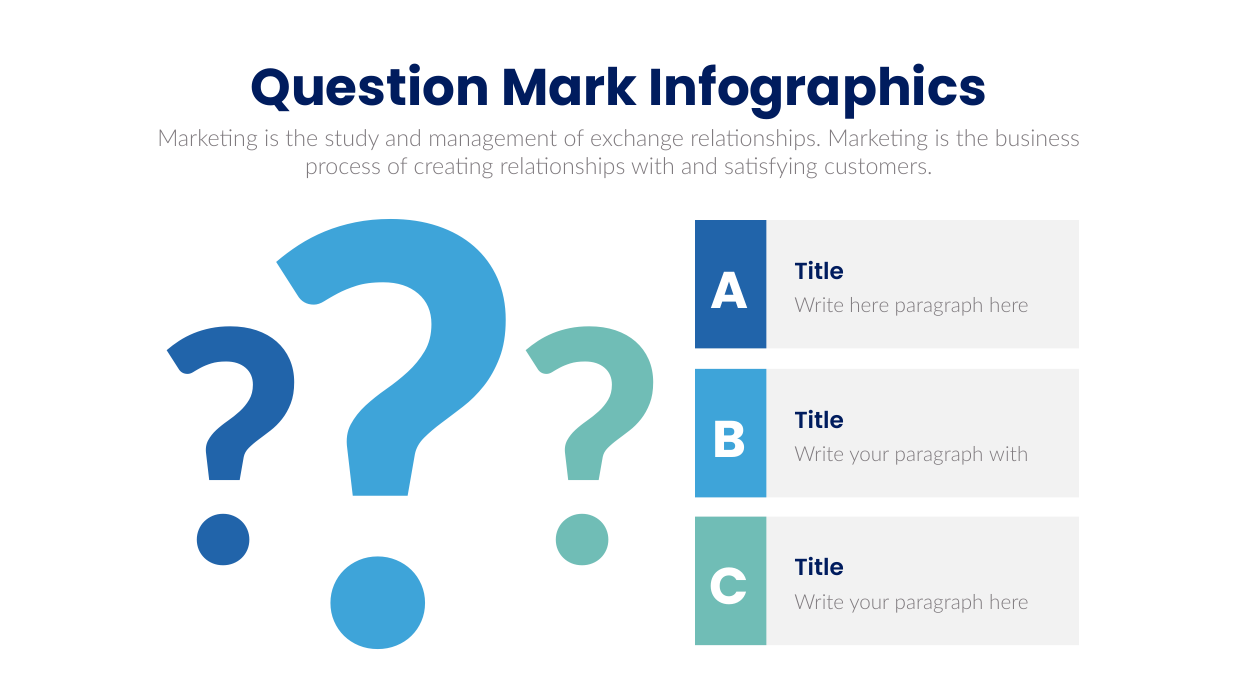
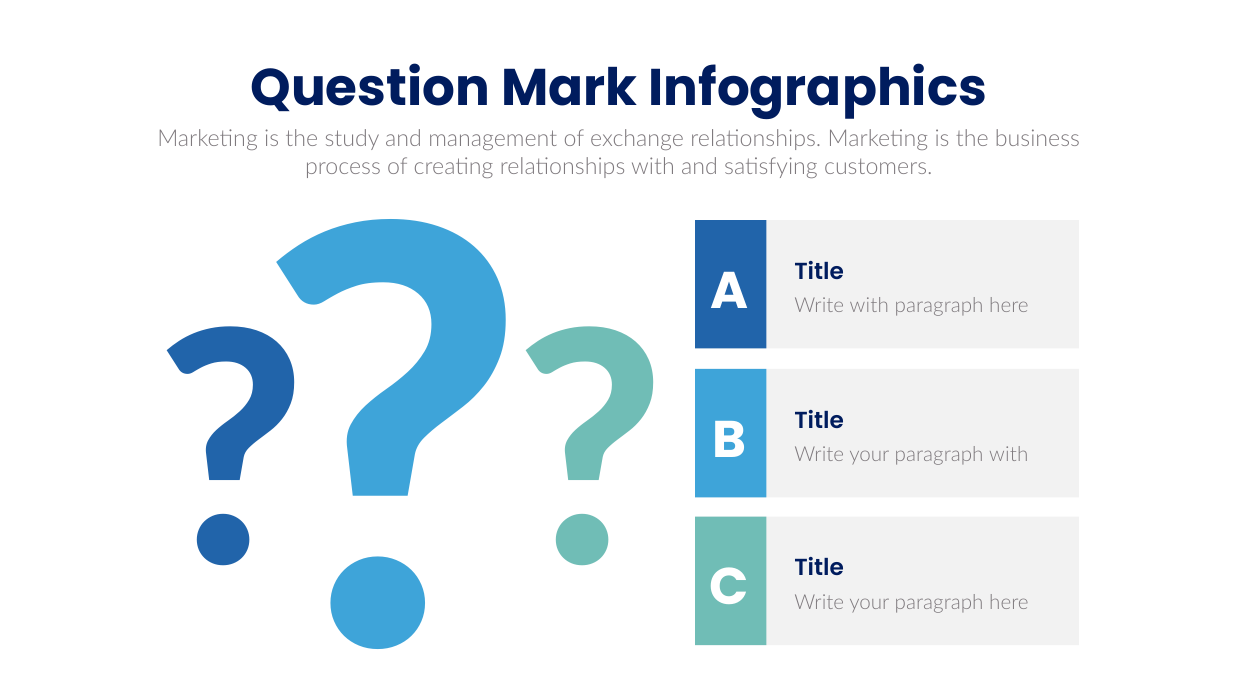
Write here: here -> with (869, 306)
